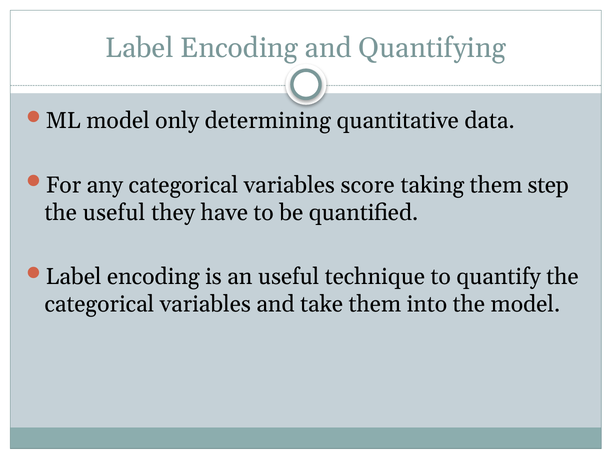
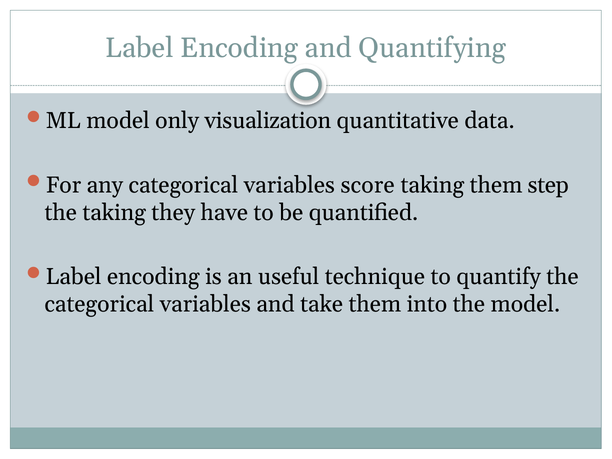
determining: determining -> visualization (268, 121)
the useful: useful -> taking (114, 213)
